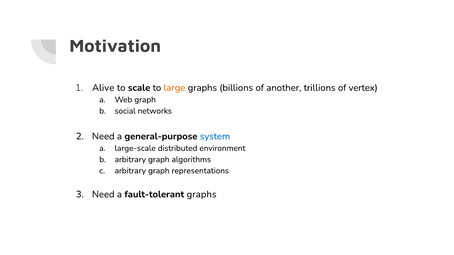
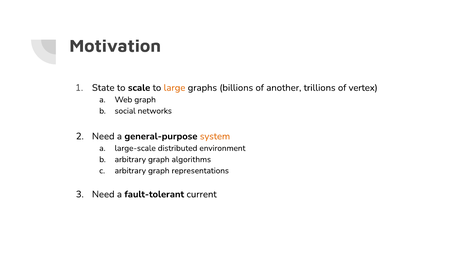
Alive: Alive -> State (103, 88)
system colour: blue -> orange (215, 136)
fault-tolerant graphs: graphs -> current (202, 195)
